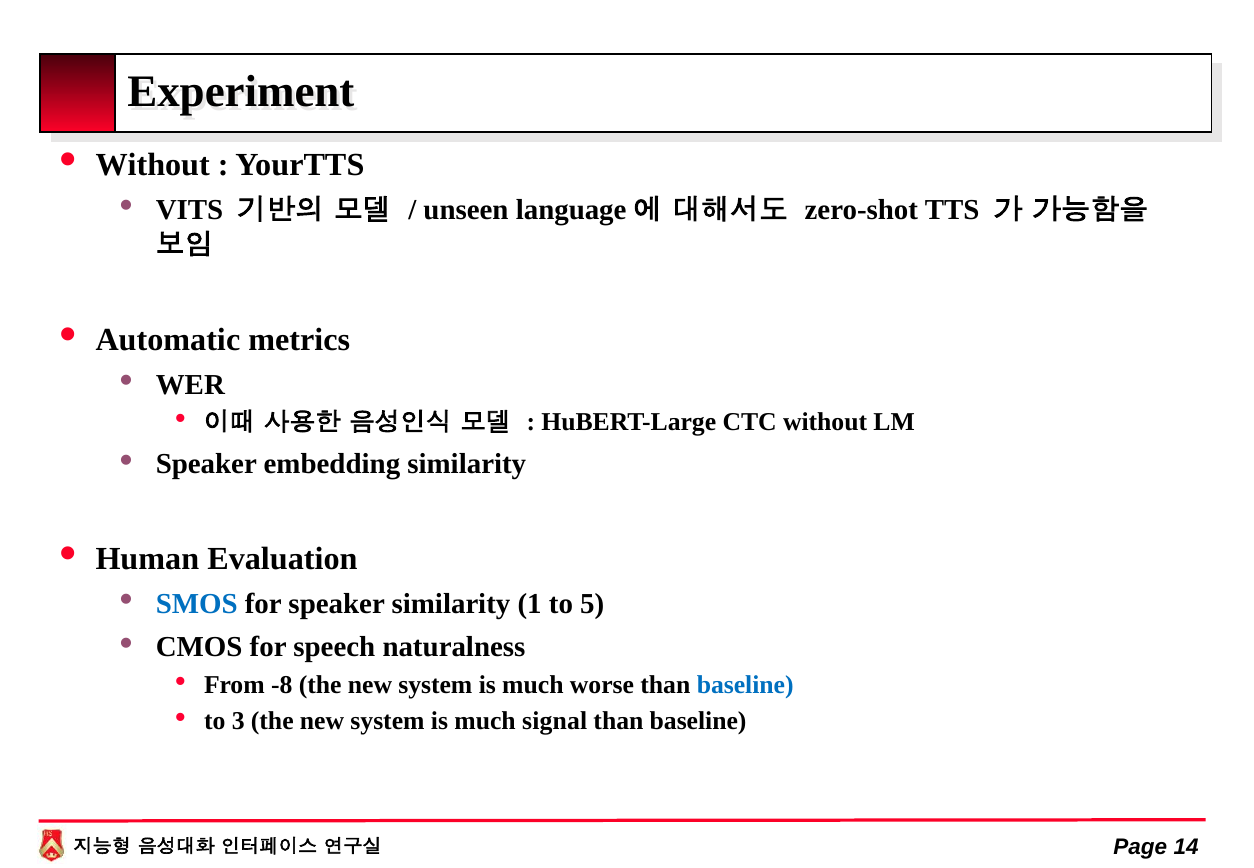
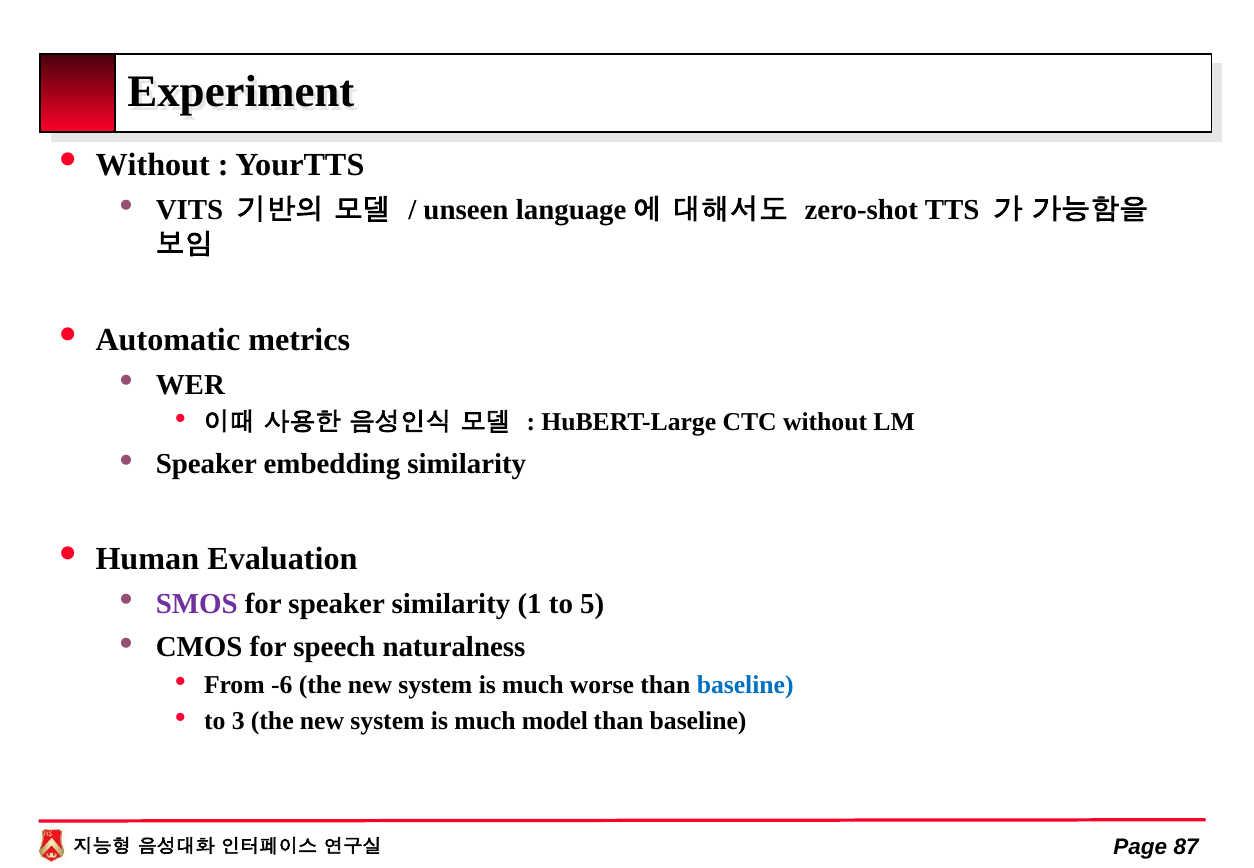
SMOS colour: blue -> purple (197, 604)
-8: -8 -> -6 (282, 685)
signal: signal -> model (555, 721)
14: 14 -> 87 (1186, 847)
